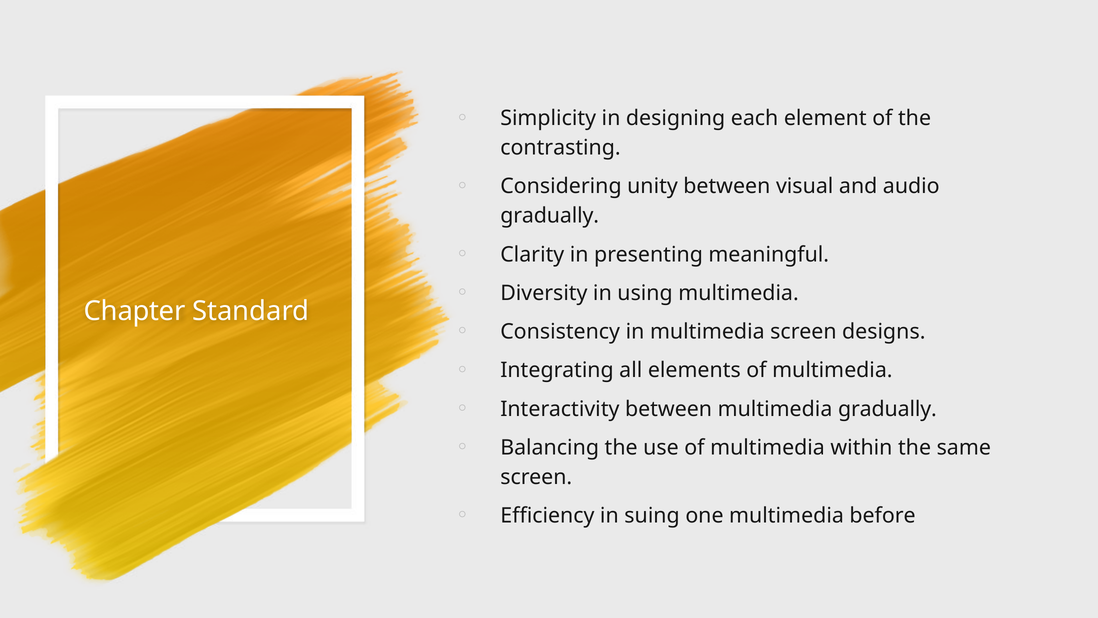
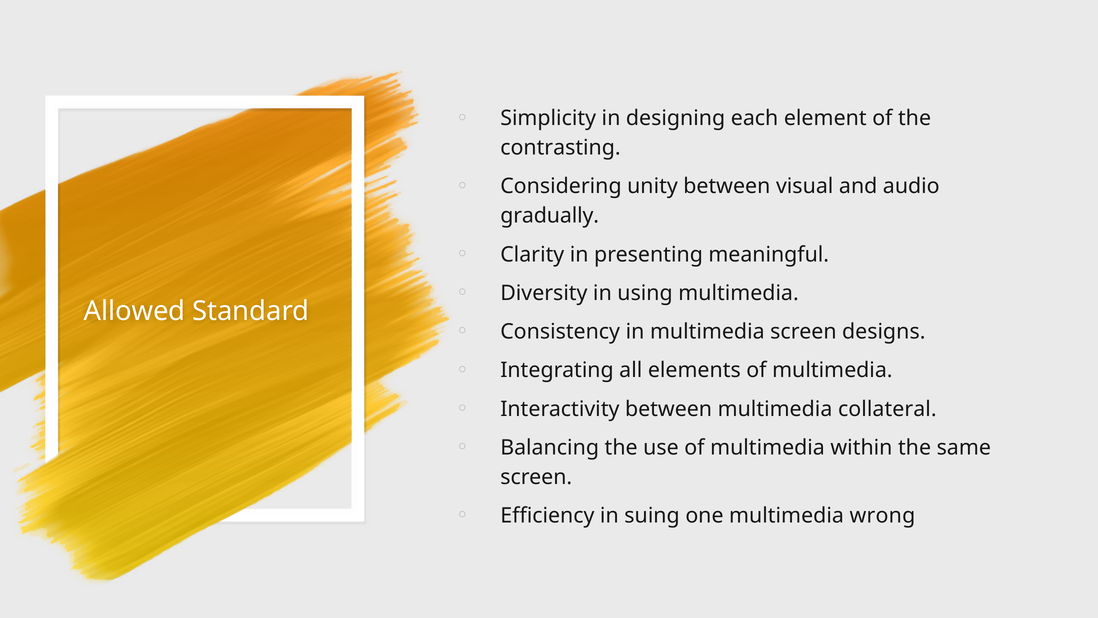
Chapter: Chapter -> Allowed (135, 311)
multimedia gradually: gradually -> collateral (887, 409)
before: before -> wrong (882, 515)
